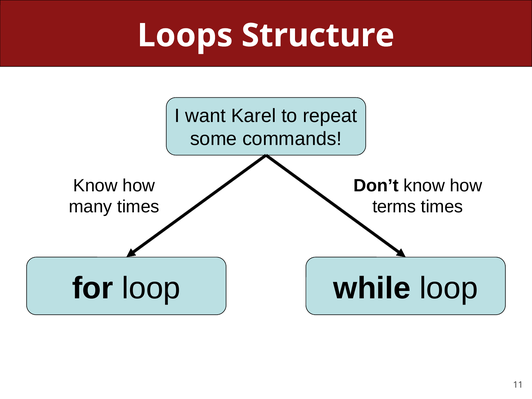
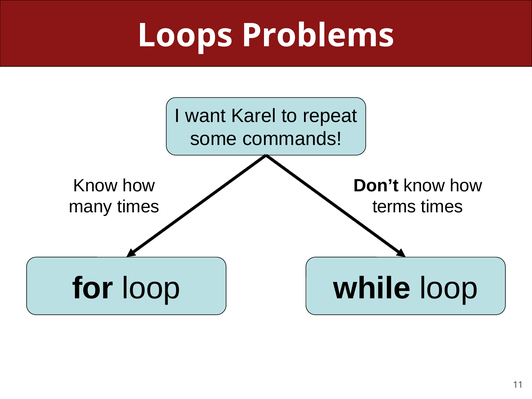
Structure: Structure -> Problems (318, 36)
